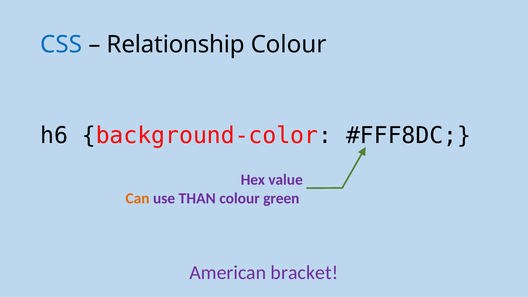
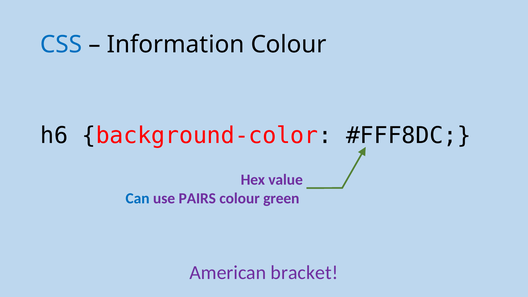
Relationship: Relationship -> Information (176, 44)
Can colour: orange -> blue (138, 198)
THAN: THAN -> PAIRS (197, 198)
